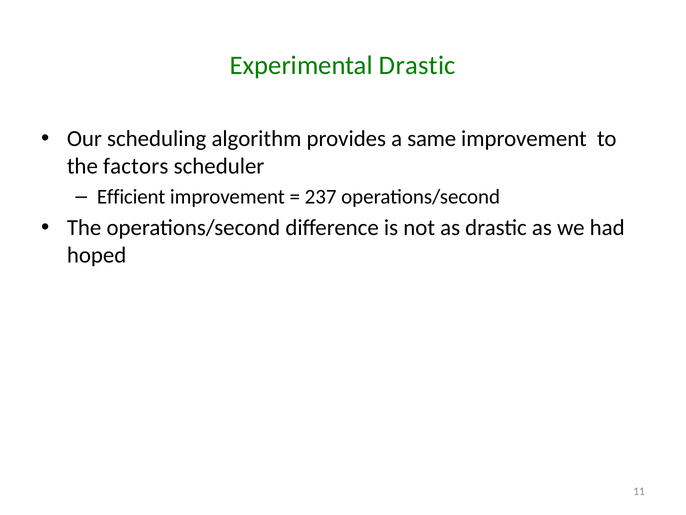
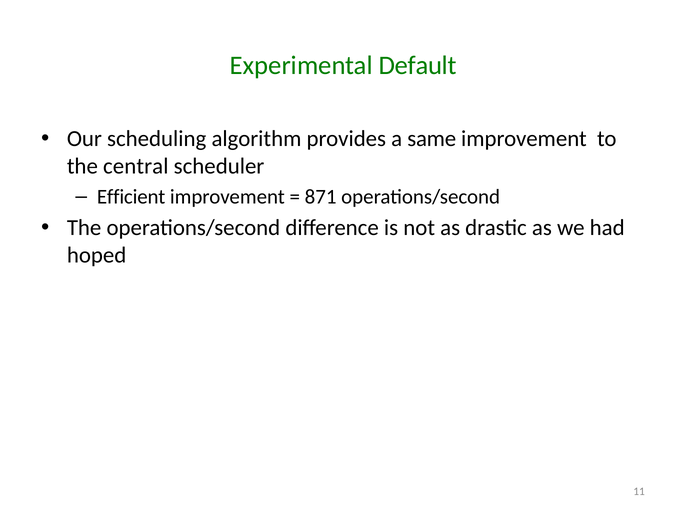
Experimental Drastic: Drastic -> Default (418, 65)
factors: factors -> central (136, 166)
237: 237 -> 871 (321, 197)
